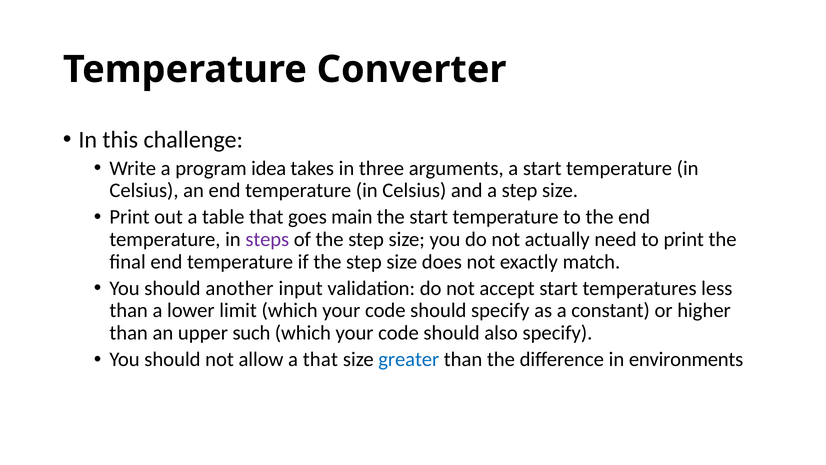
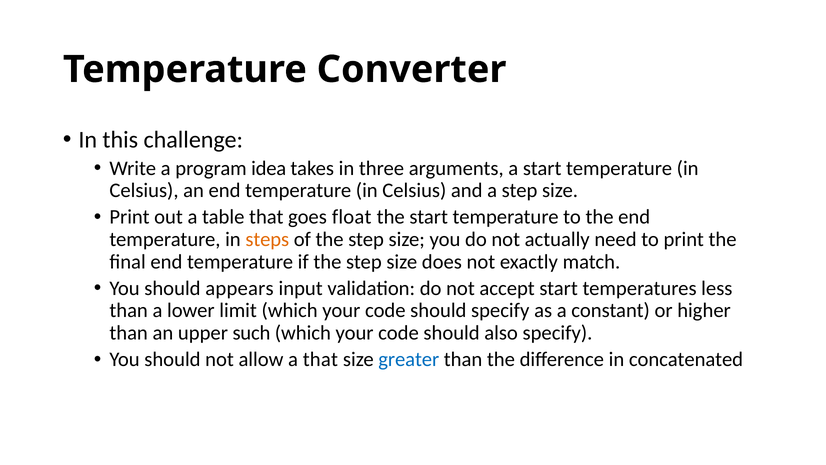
main: main -> float (352, 217)
steps colour: purple -> orange (267, 239)
another: another -> appears (239, 288)
environments: environments -> concatenated (686, 359)
